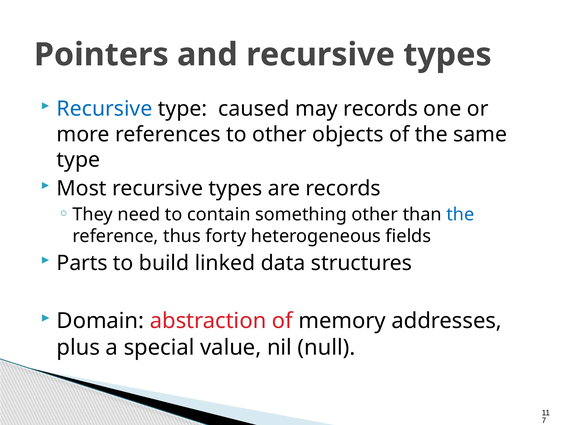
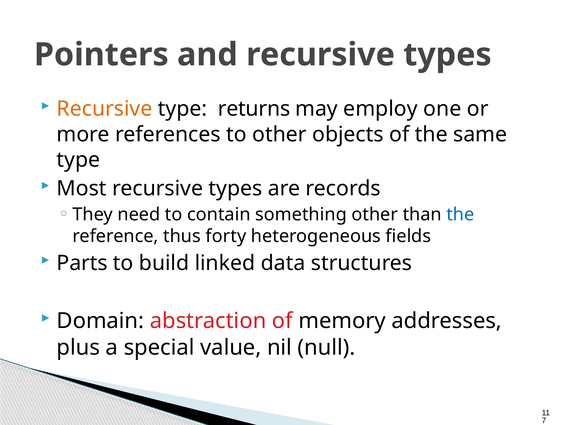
Recursive colour: blue -> orange (104, 109)
caused: caused -> returns (254, 109)
may records: records -> employ (381, 109)
